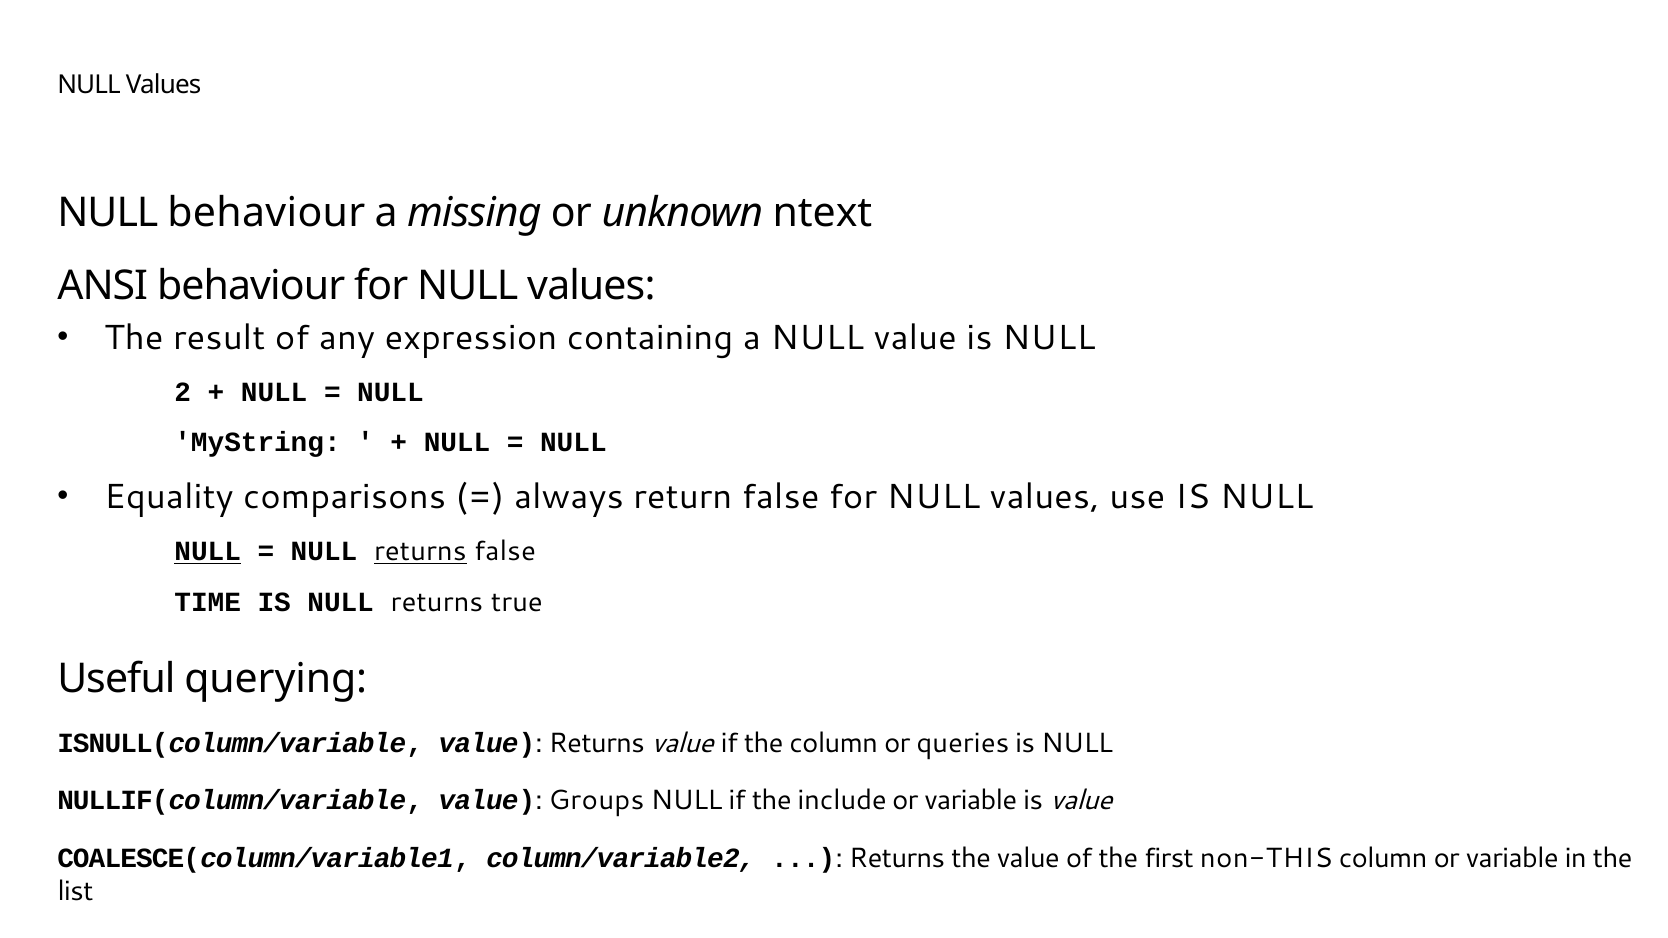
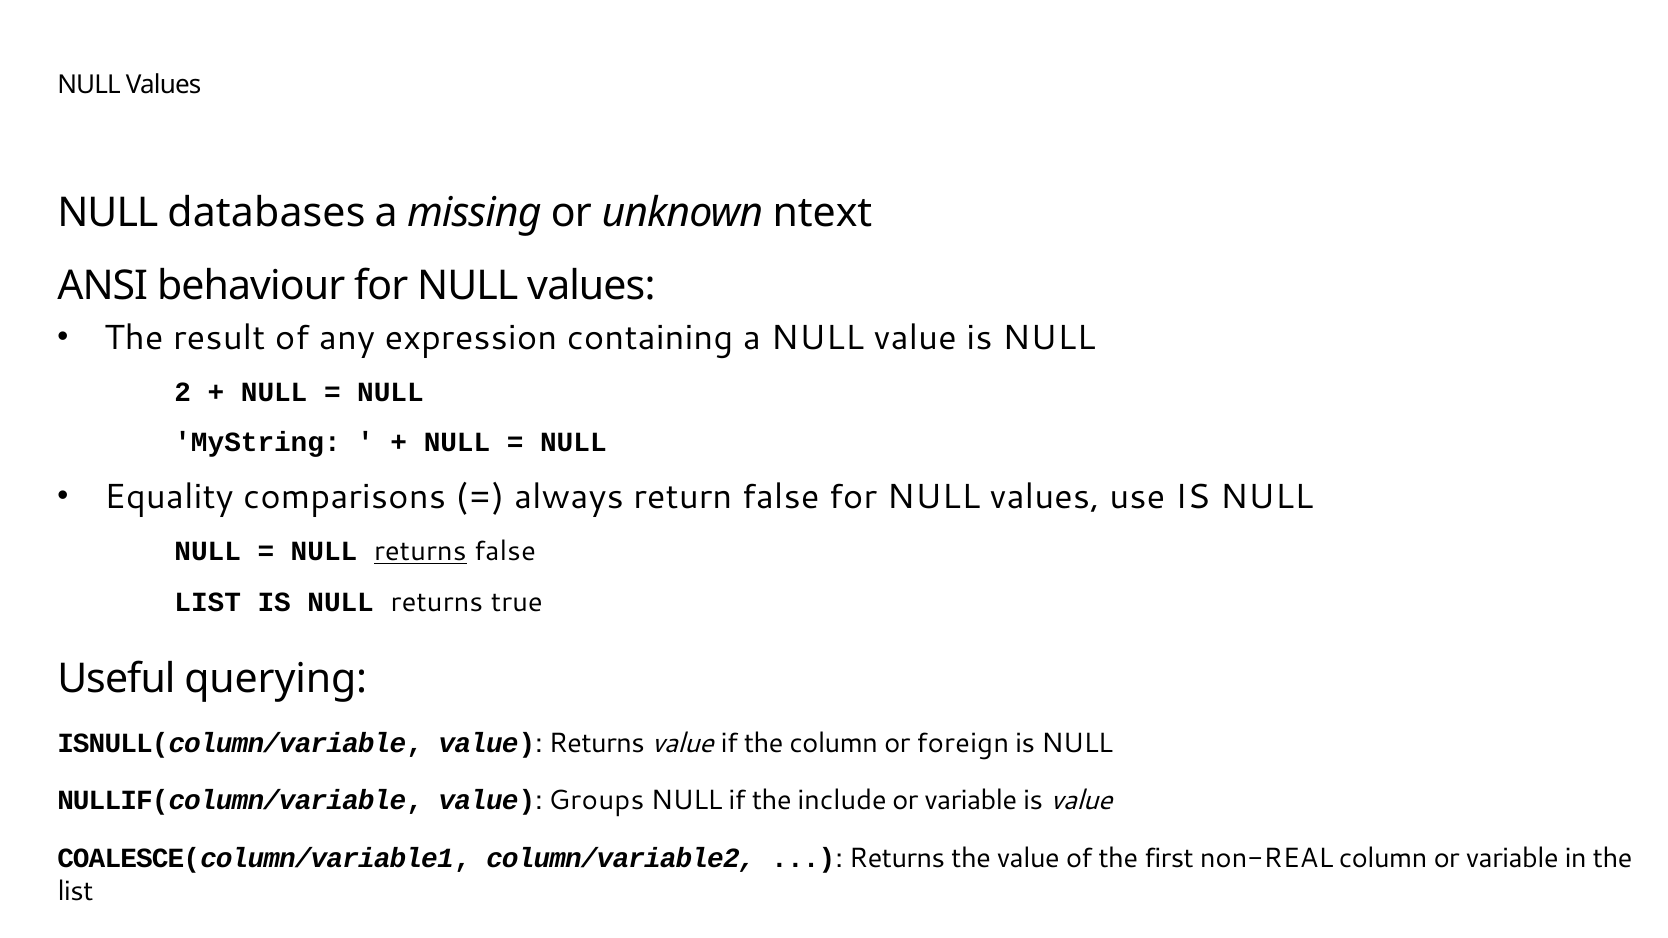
NULL behaviour: behaviour -> databases (266, 213)
NULL underline: present -> none (208, 552)
TIME: TIME -> LIST (208, 602)
queries: queries -> foreign (963, 743)
non-THIS: non-THIS -> non-REAL (1267, 859)
